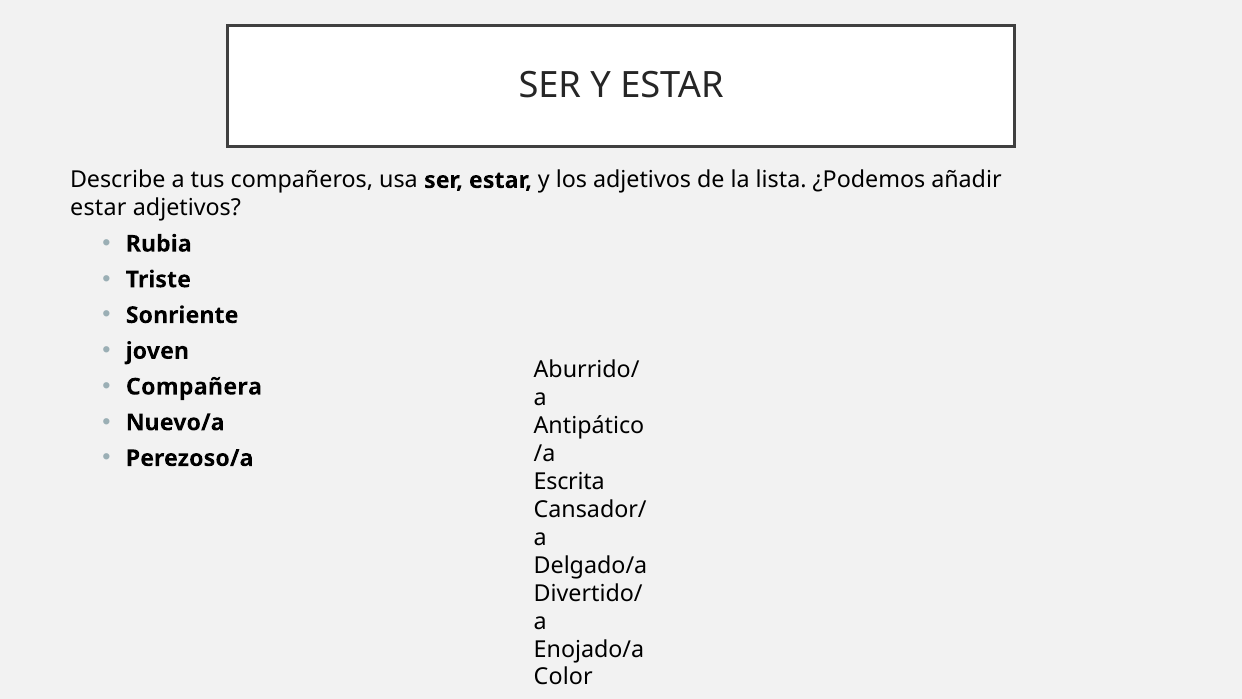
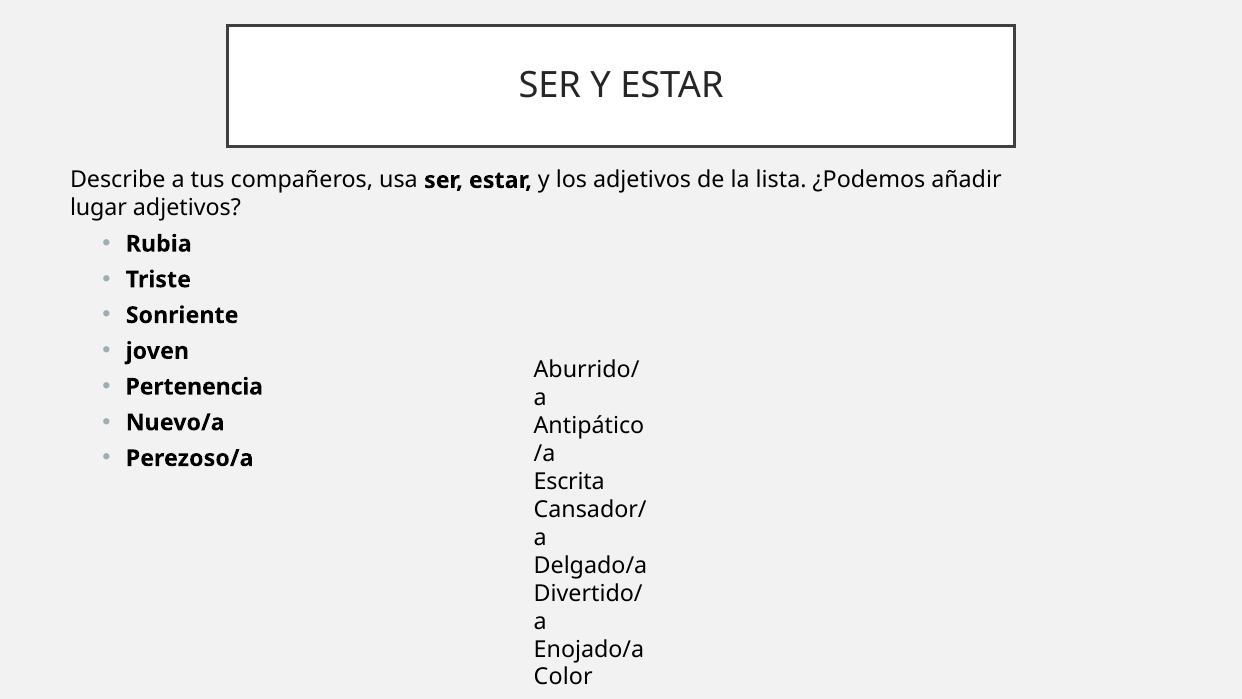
estar: estar -> lugar (99, 208)
Compañera: Compañera -> Pertenencia (194, 387)
